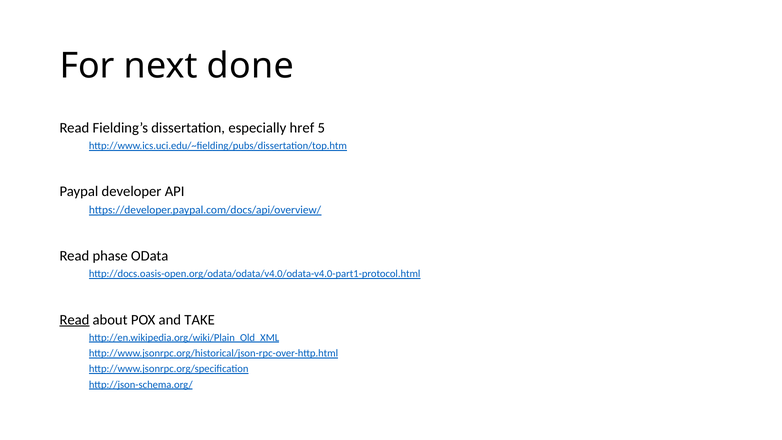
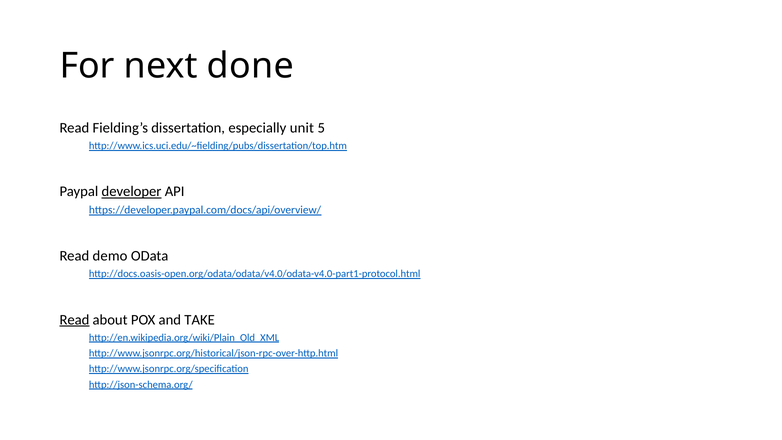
href: href -> unit (302, 128)
developer underline: none -> present (132, 191)
phase: phase -> demo (110, 256)
